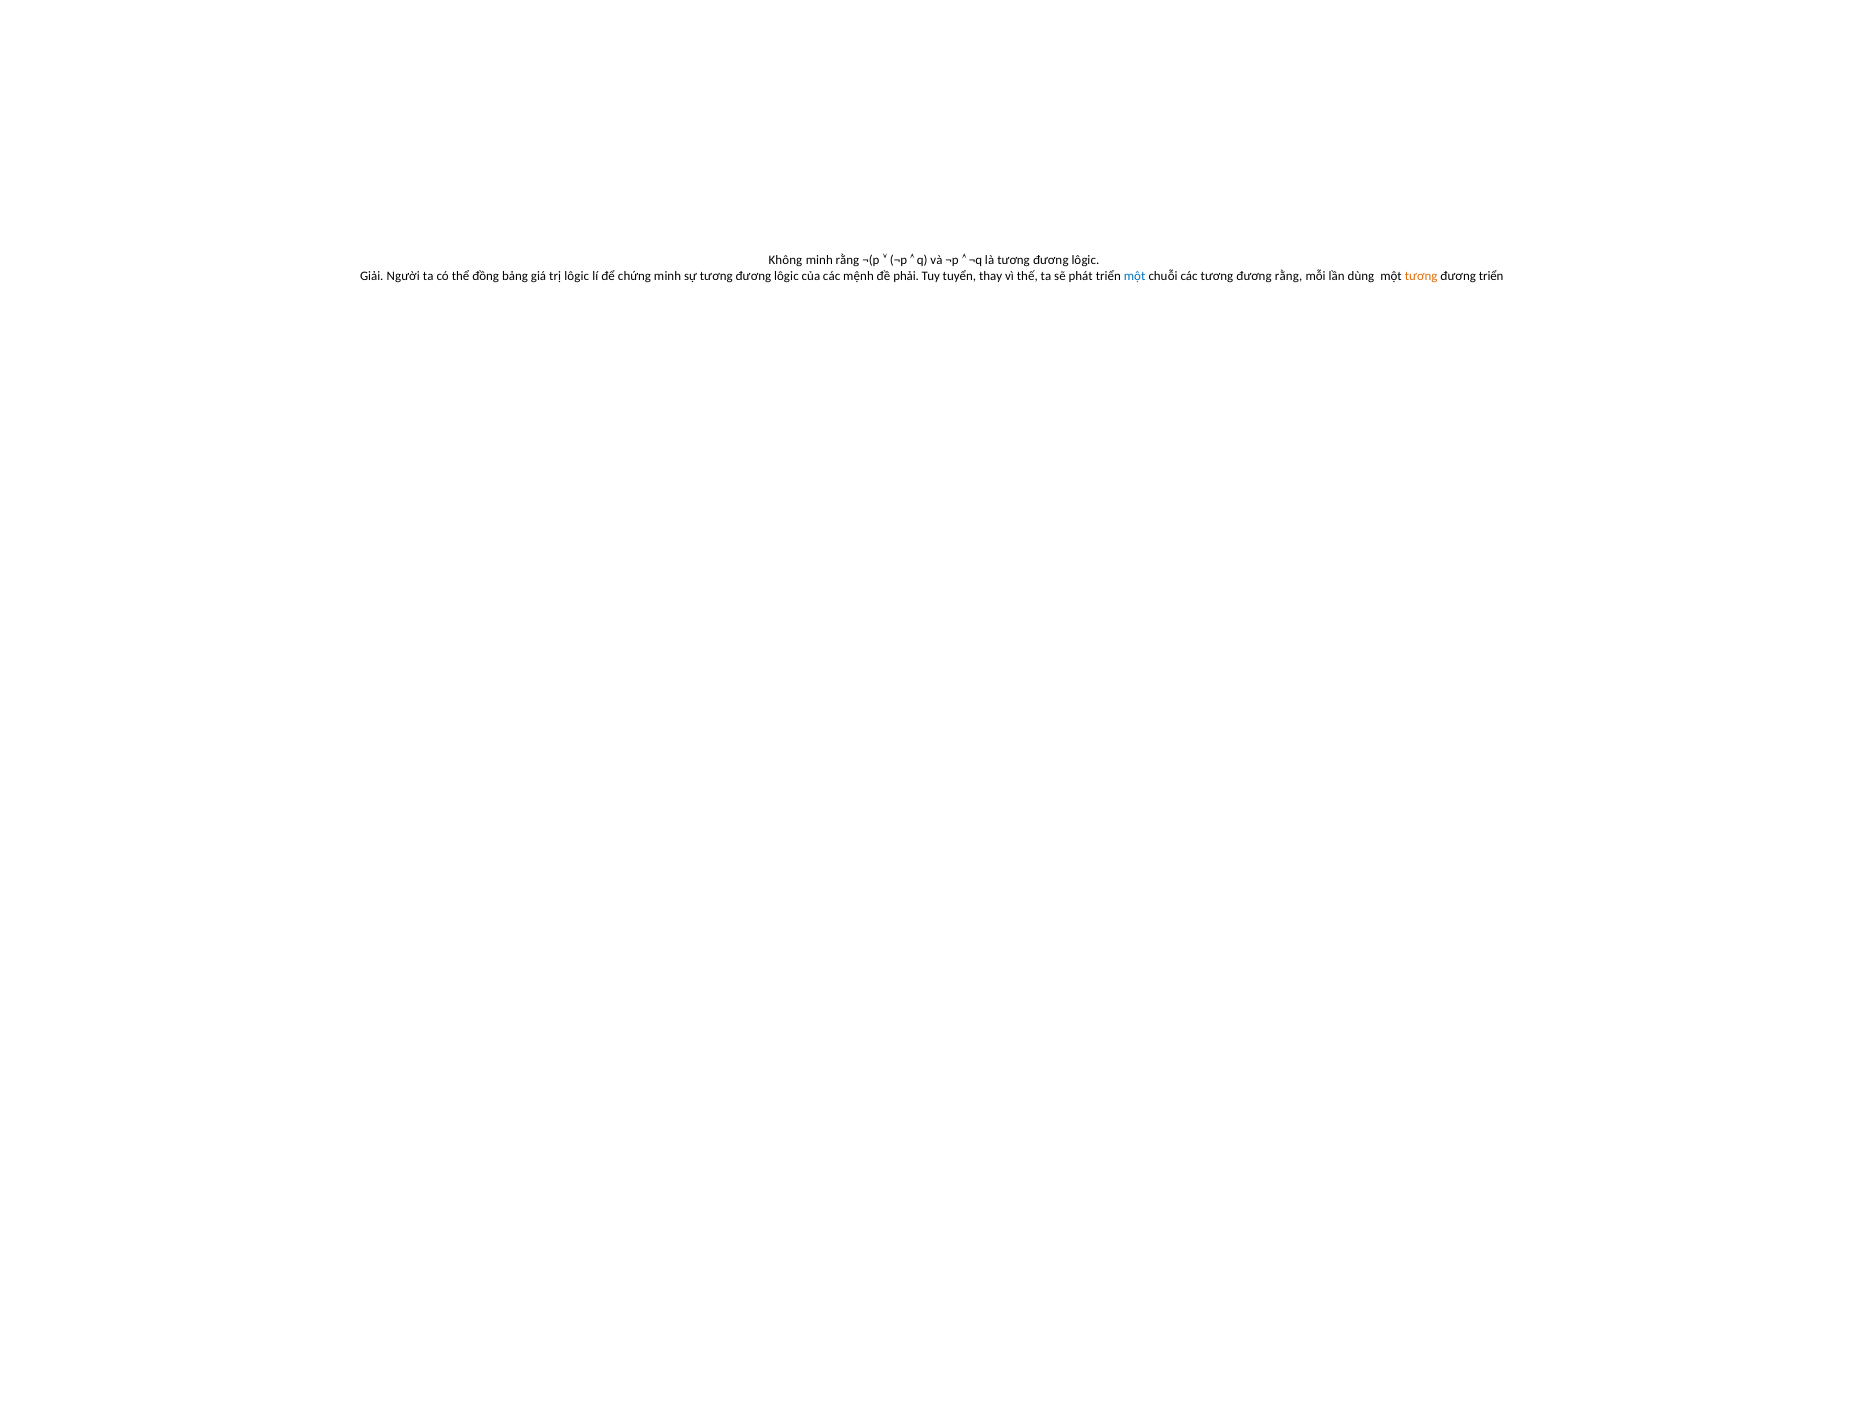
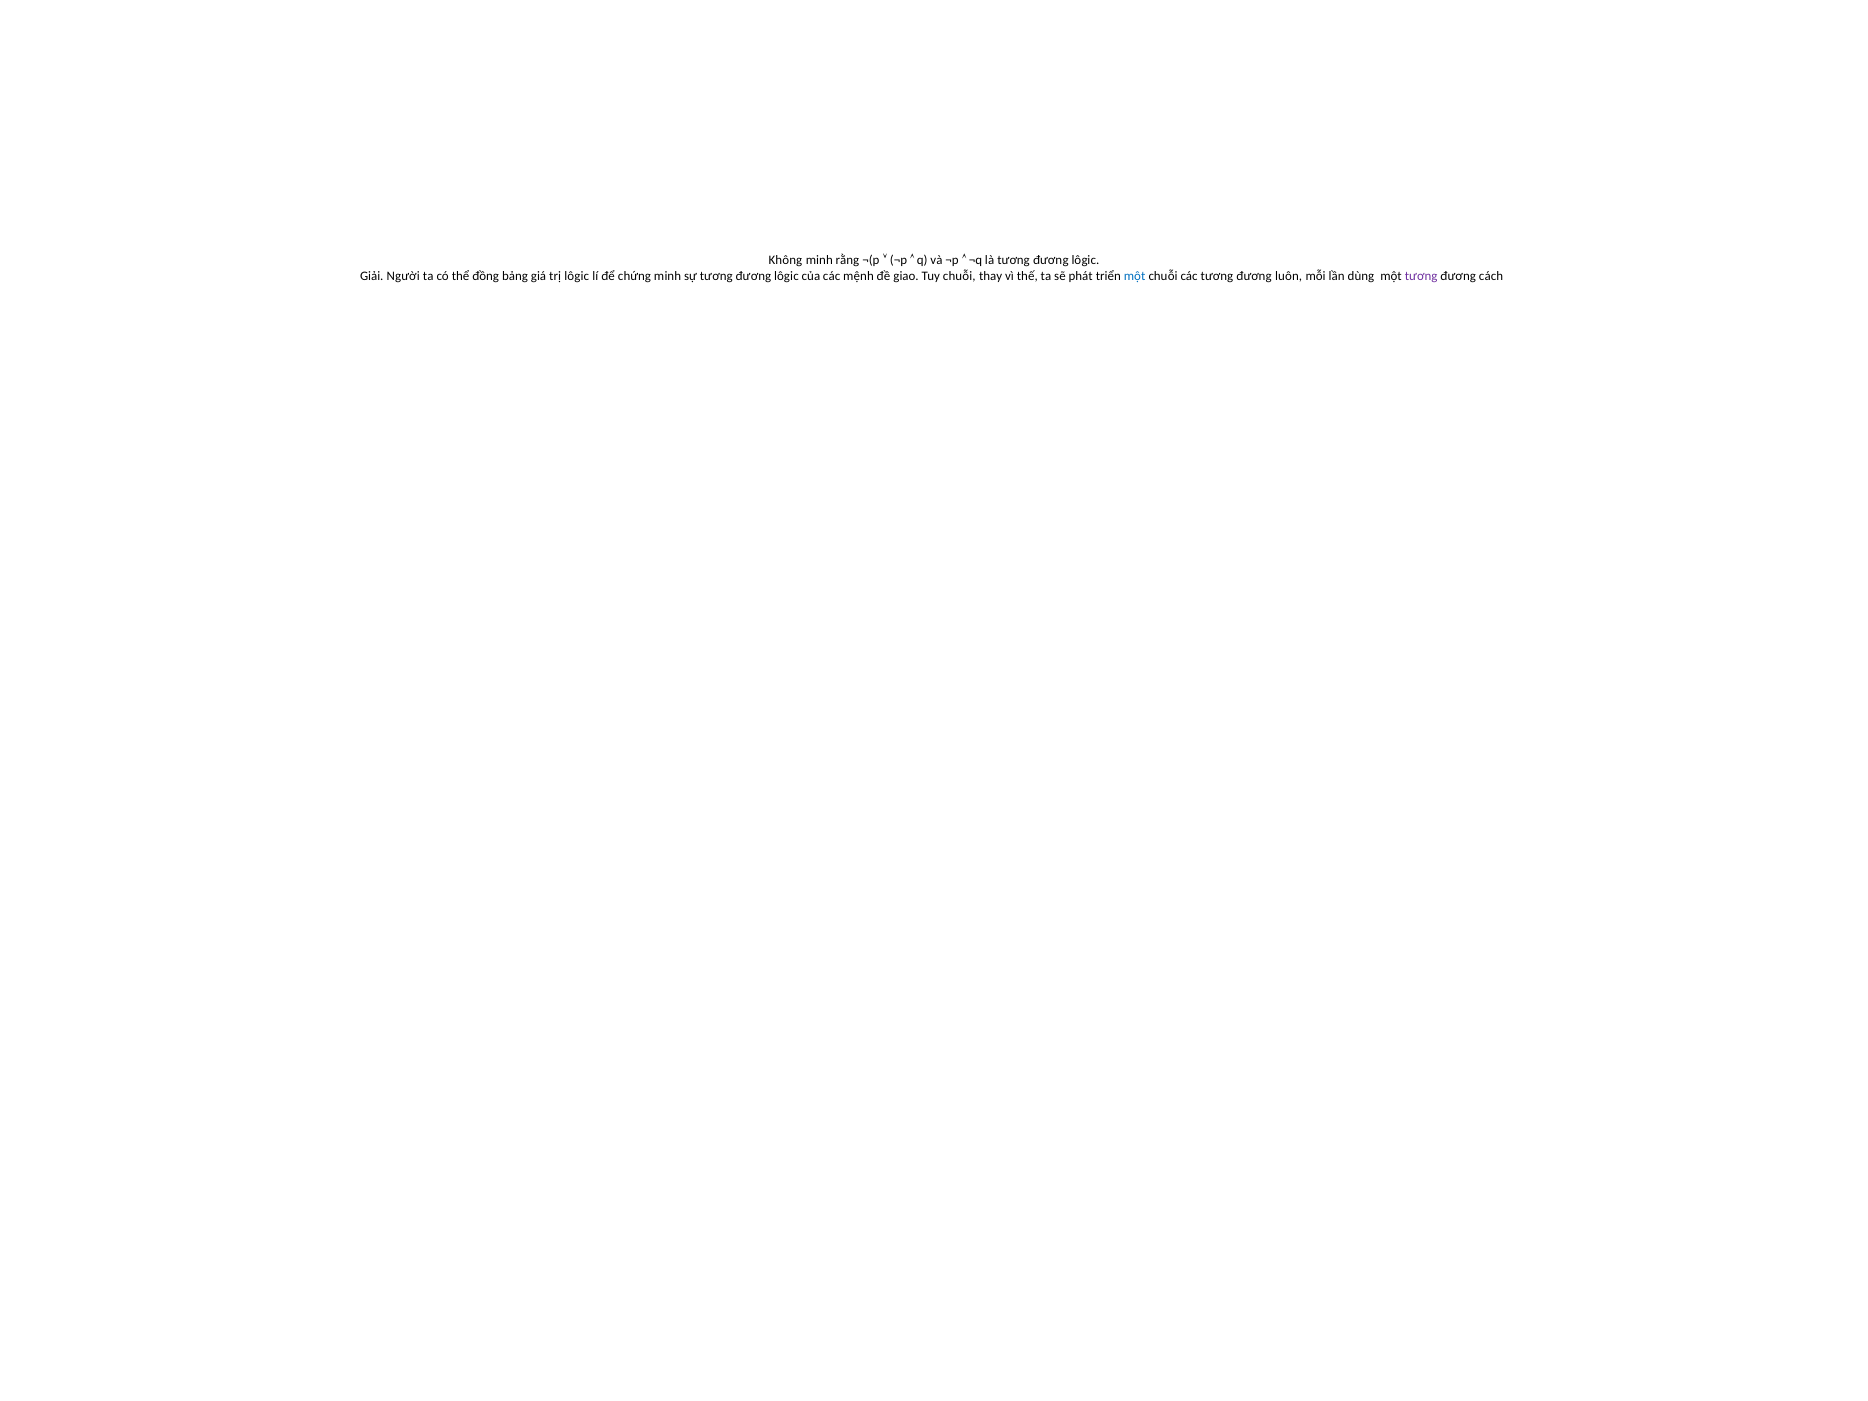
phải: phải -> giao (906, 276)
Tuy tuyển: tuyển -> chuỗi (959, 276)
đương rằng: rằng -> luôn (1289, 276)
tương colour: orange -> purple (1421, 276)
đương triển: triển -> cách (1491, 276)
